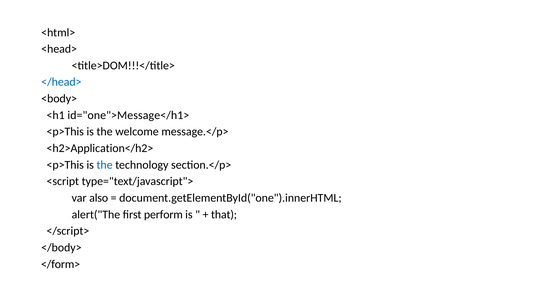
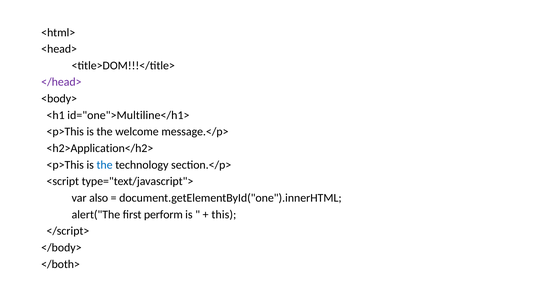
</head> colour: blue -> purple (61, 82)
id="one">Message</h1>: id="one">Message</h1> -> id="one">Multiline</h1> (128, 115)
that: that -> this (224, 215)
</form>: </form> -> </both> (61, 264)
